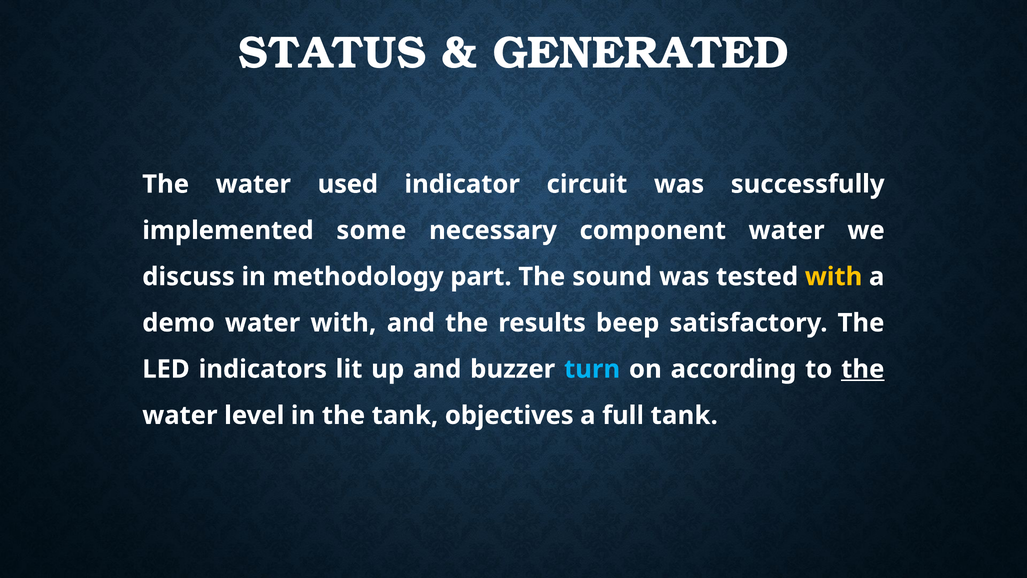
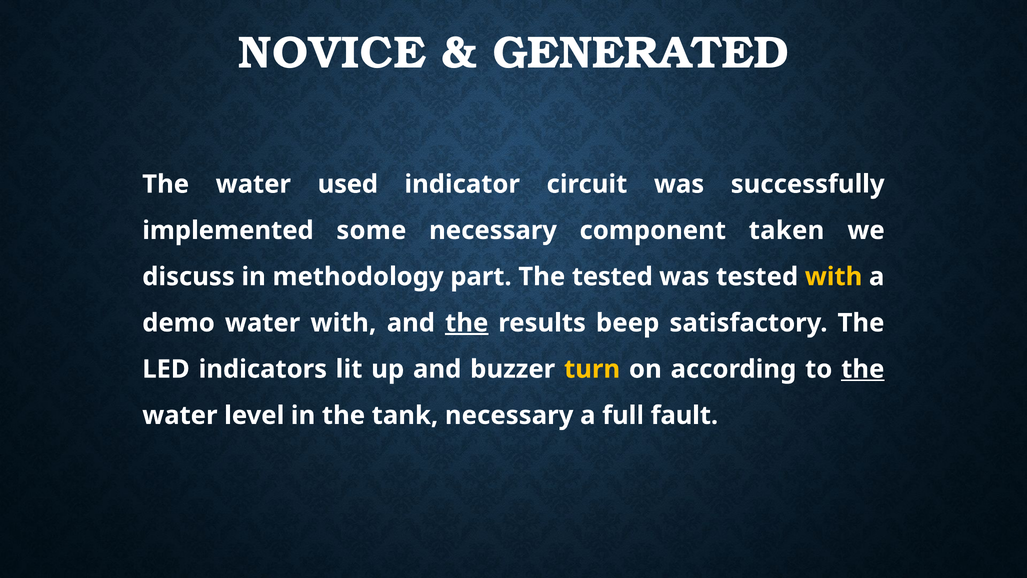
STATUS: STATUS -> NOVICE (332, 53)
component water: water -> taken (787, 230)
The sound: sound -> tested (612, 277)
the underline: none -> present (467, 323)
turn colour: light blue -> yellow (592, 369)
tank objectives: objectives -> necessary (509, 415)
full tank: tank -> fault (684, 415)
